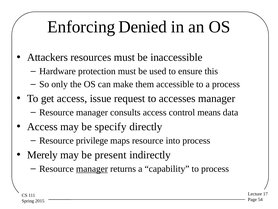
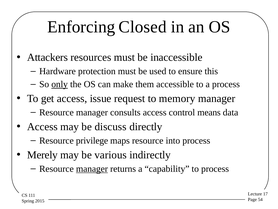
Denied: Denied -> Closed (143, 27)
only underline: none -> present (60, 84)
accesses: accesses -> memory (177, 98)
specify: specify -> discuss (111, 126)
present: present -> various (111, 155)
